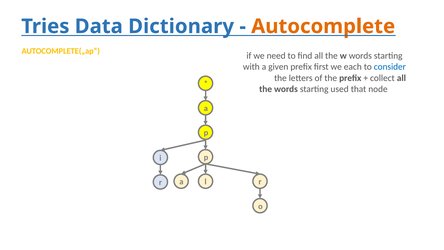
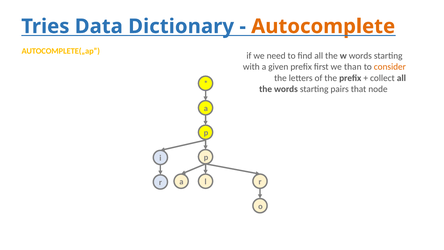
each: each -> than (353, 67)
consider colour: blue -> orange (390, 67)
used: used -> pairs (340, 89)
